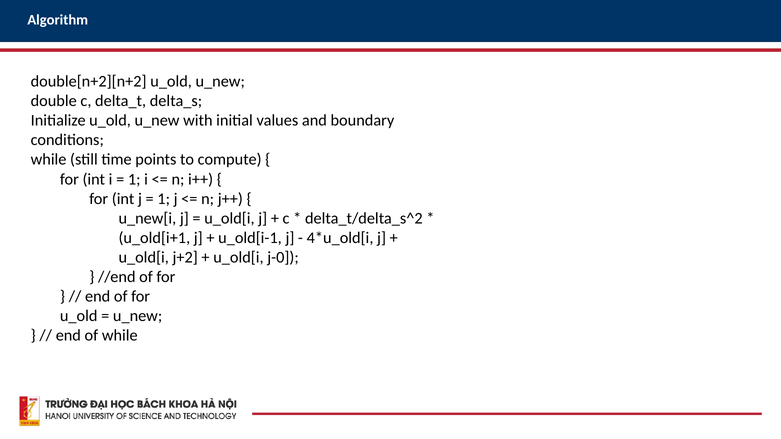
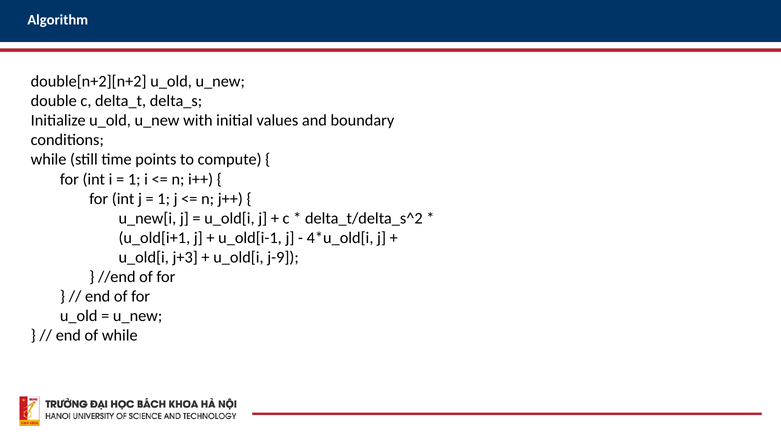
j+2: j+2 -> j+3 (185, 257)
j-0: j-0 -> j-9 (283, 257)
